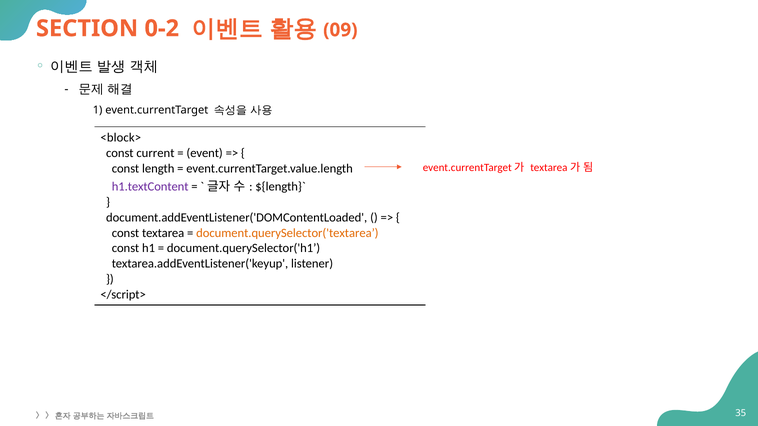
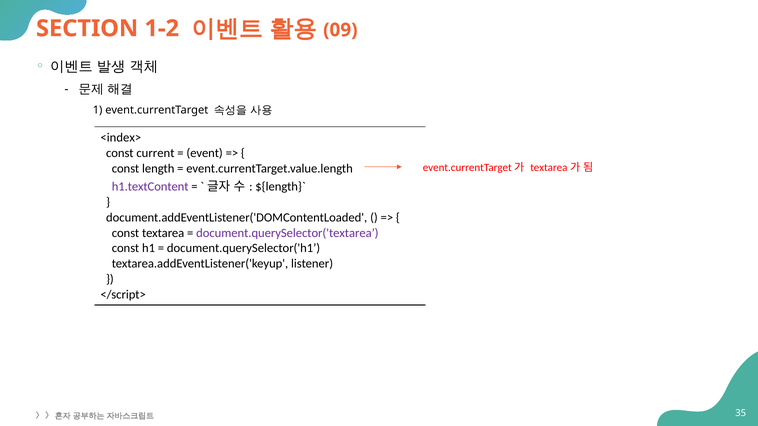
0-2: 0-2 -> 1-2 (162, 28)
<block>: <block> -> <index> (121, 138)
document.querySelector('textarea colour: orange -> purple (287, 233)
